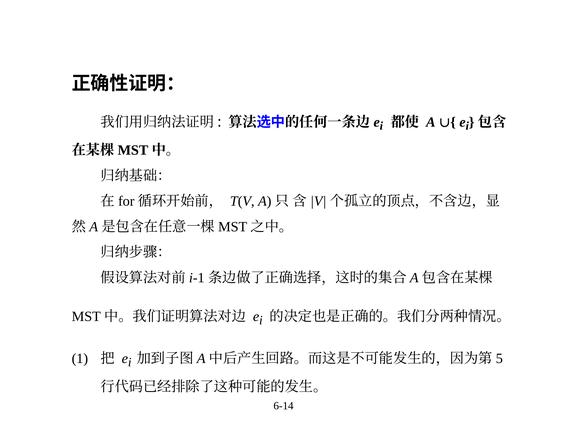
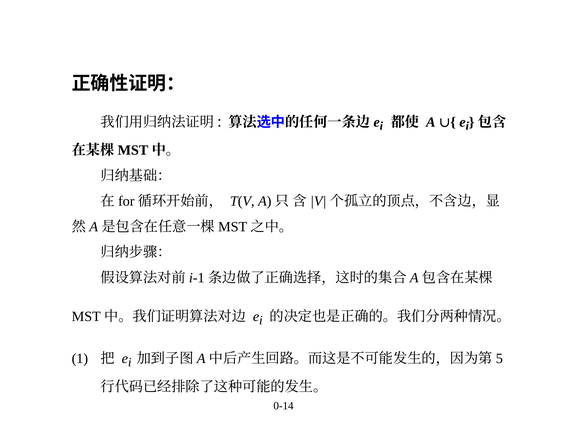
6-14: 6-14 -> 0-14 (284, 406)
